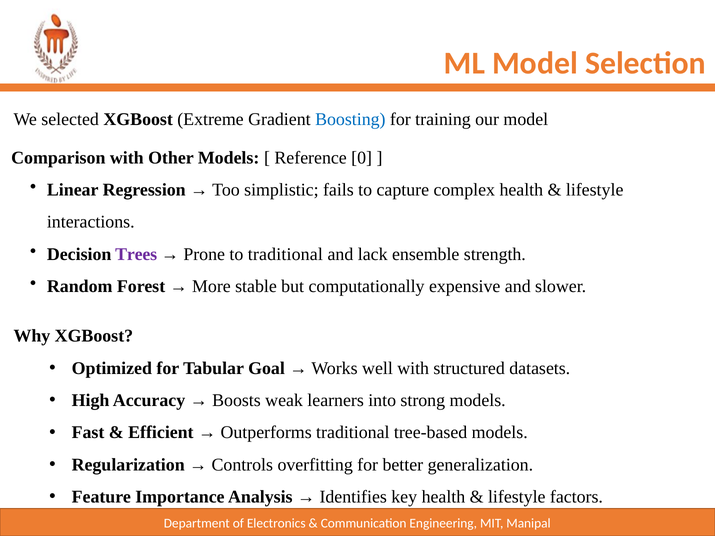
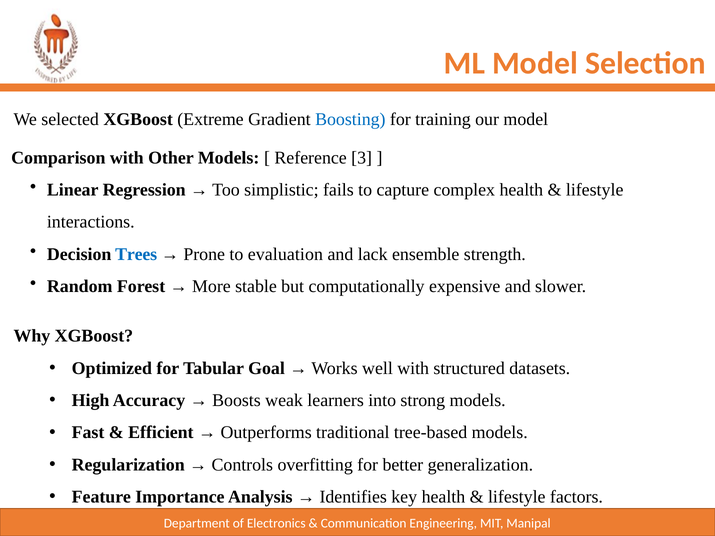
0: 0 -> 3 (362, 158)
Trees colour: purple -> blue (136, 254)
to traditional: traditional -> evaluation (285, 254)
